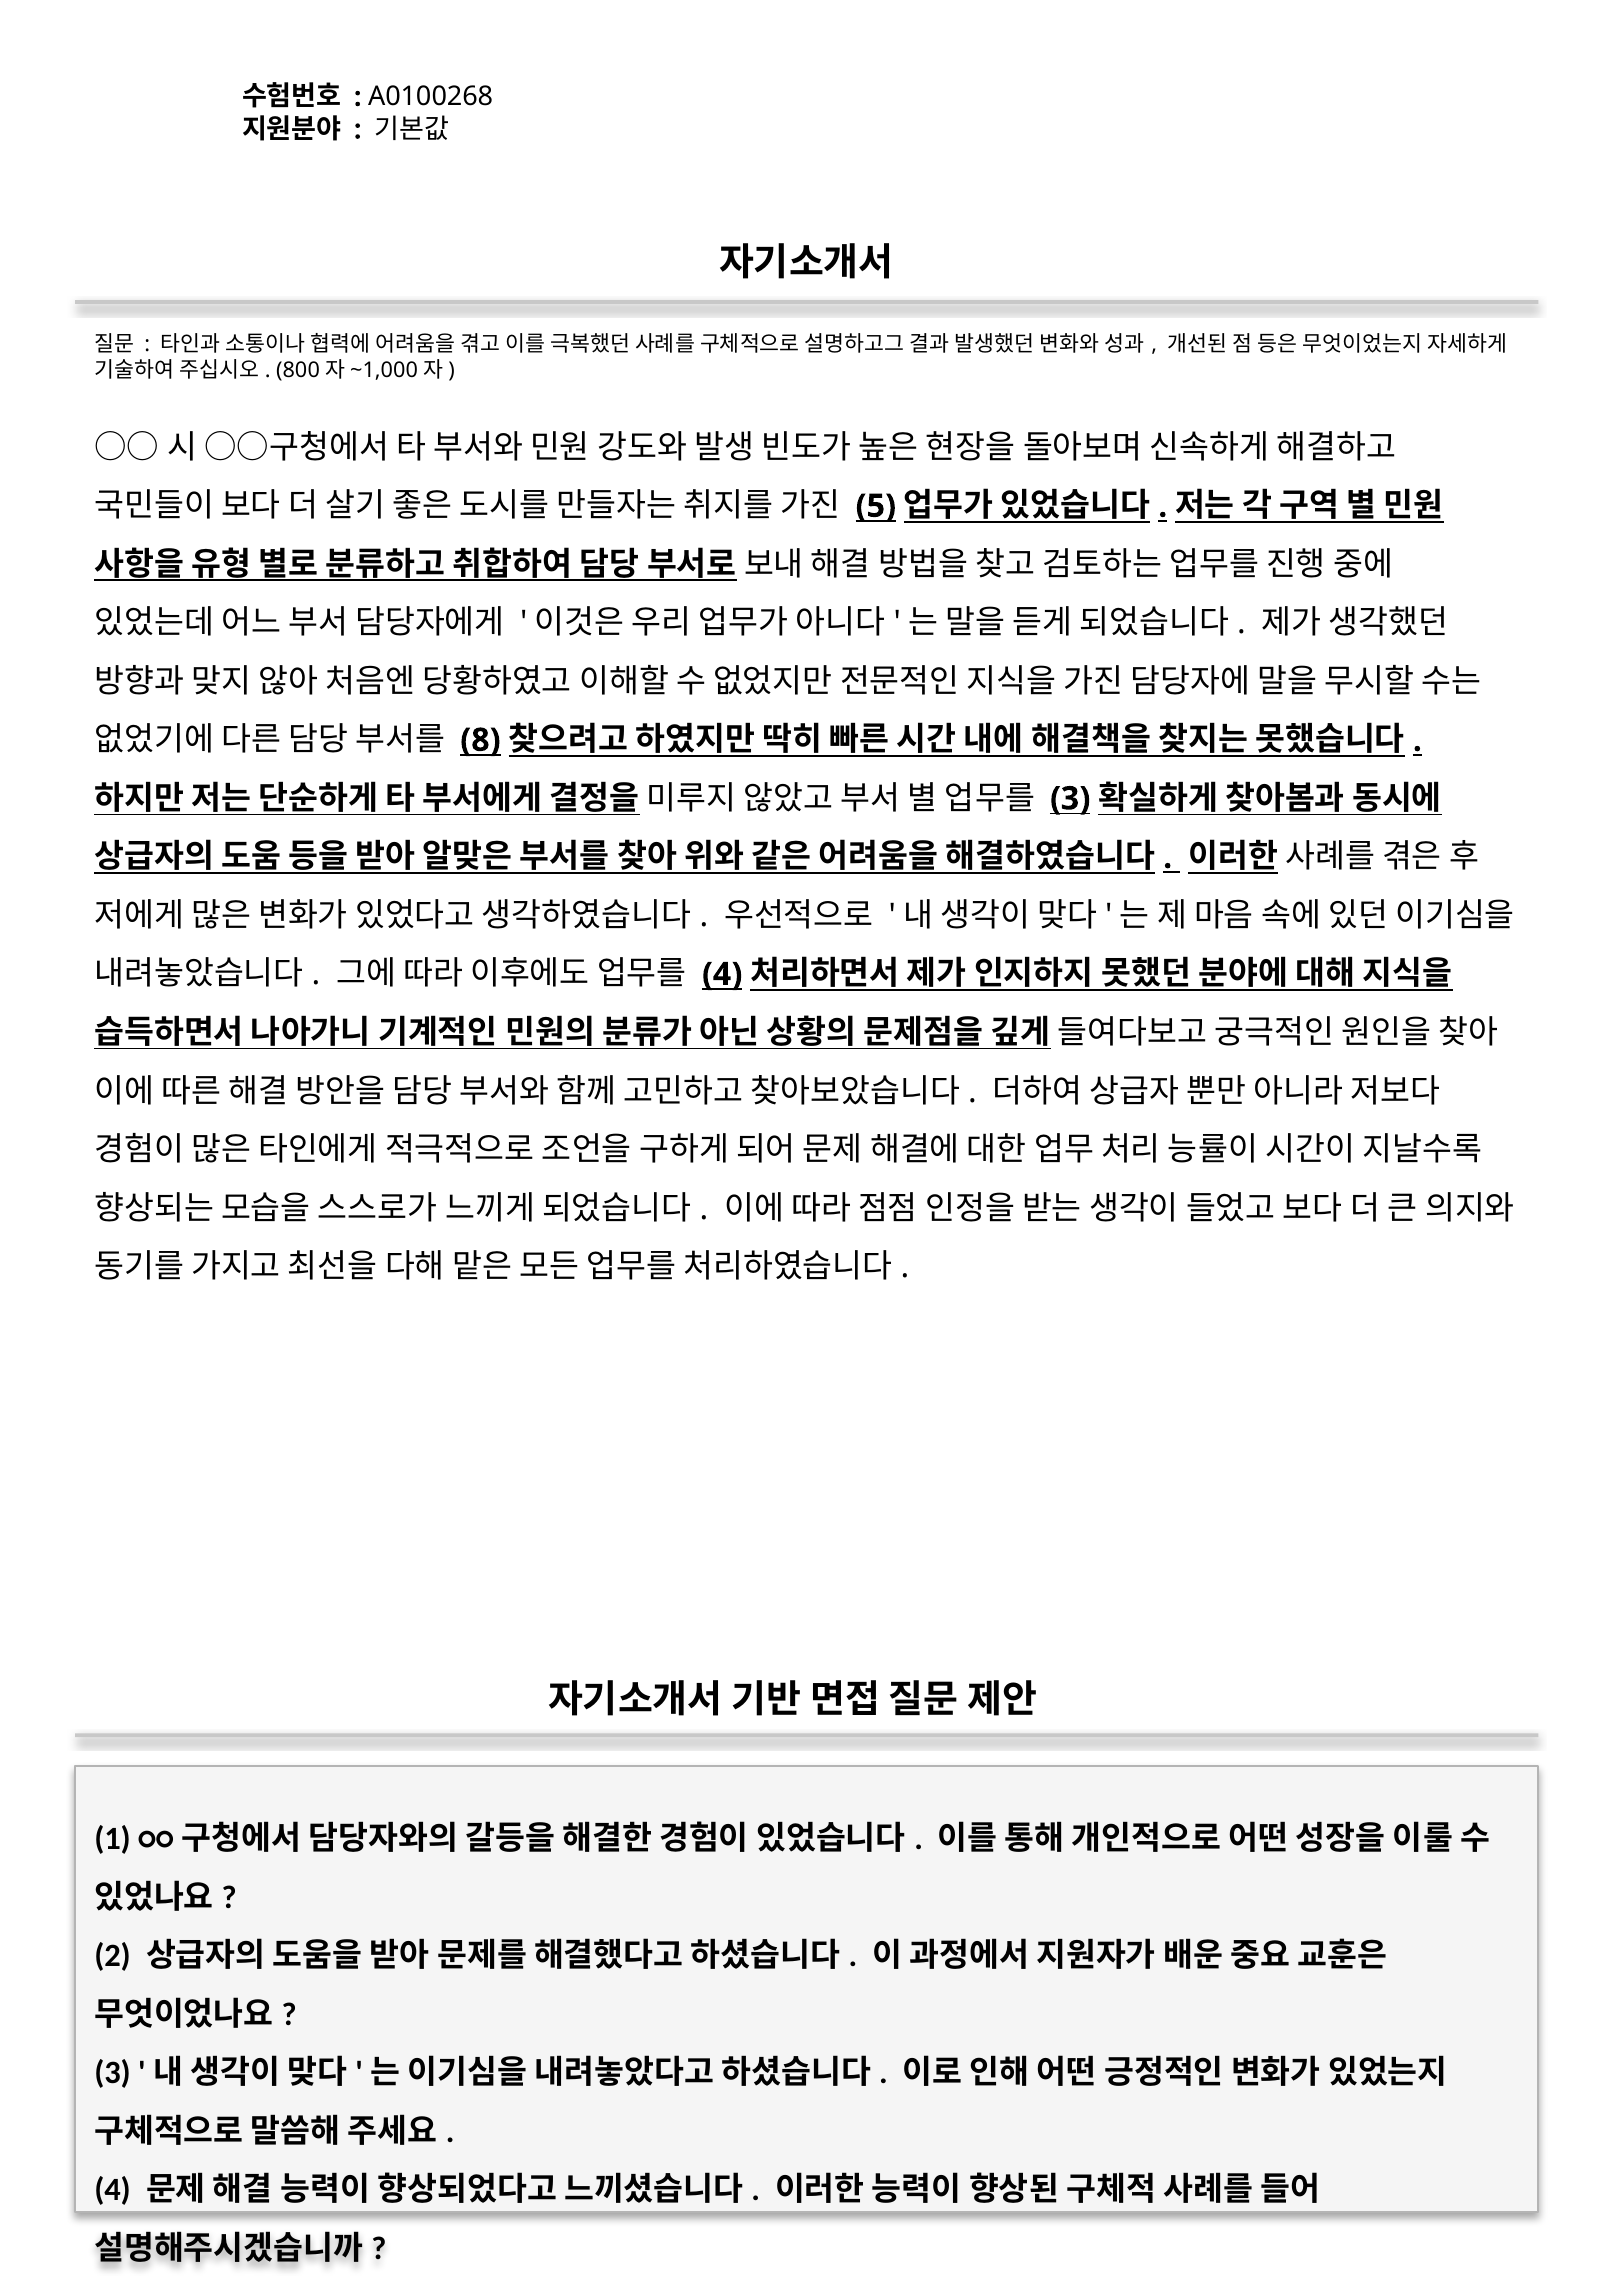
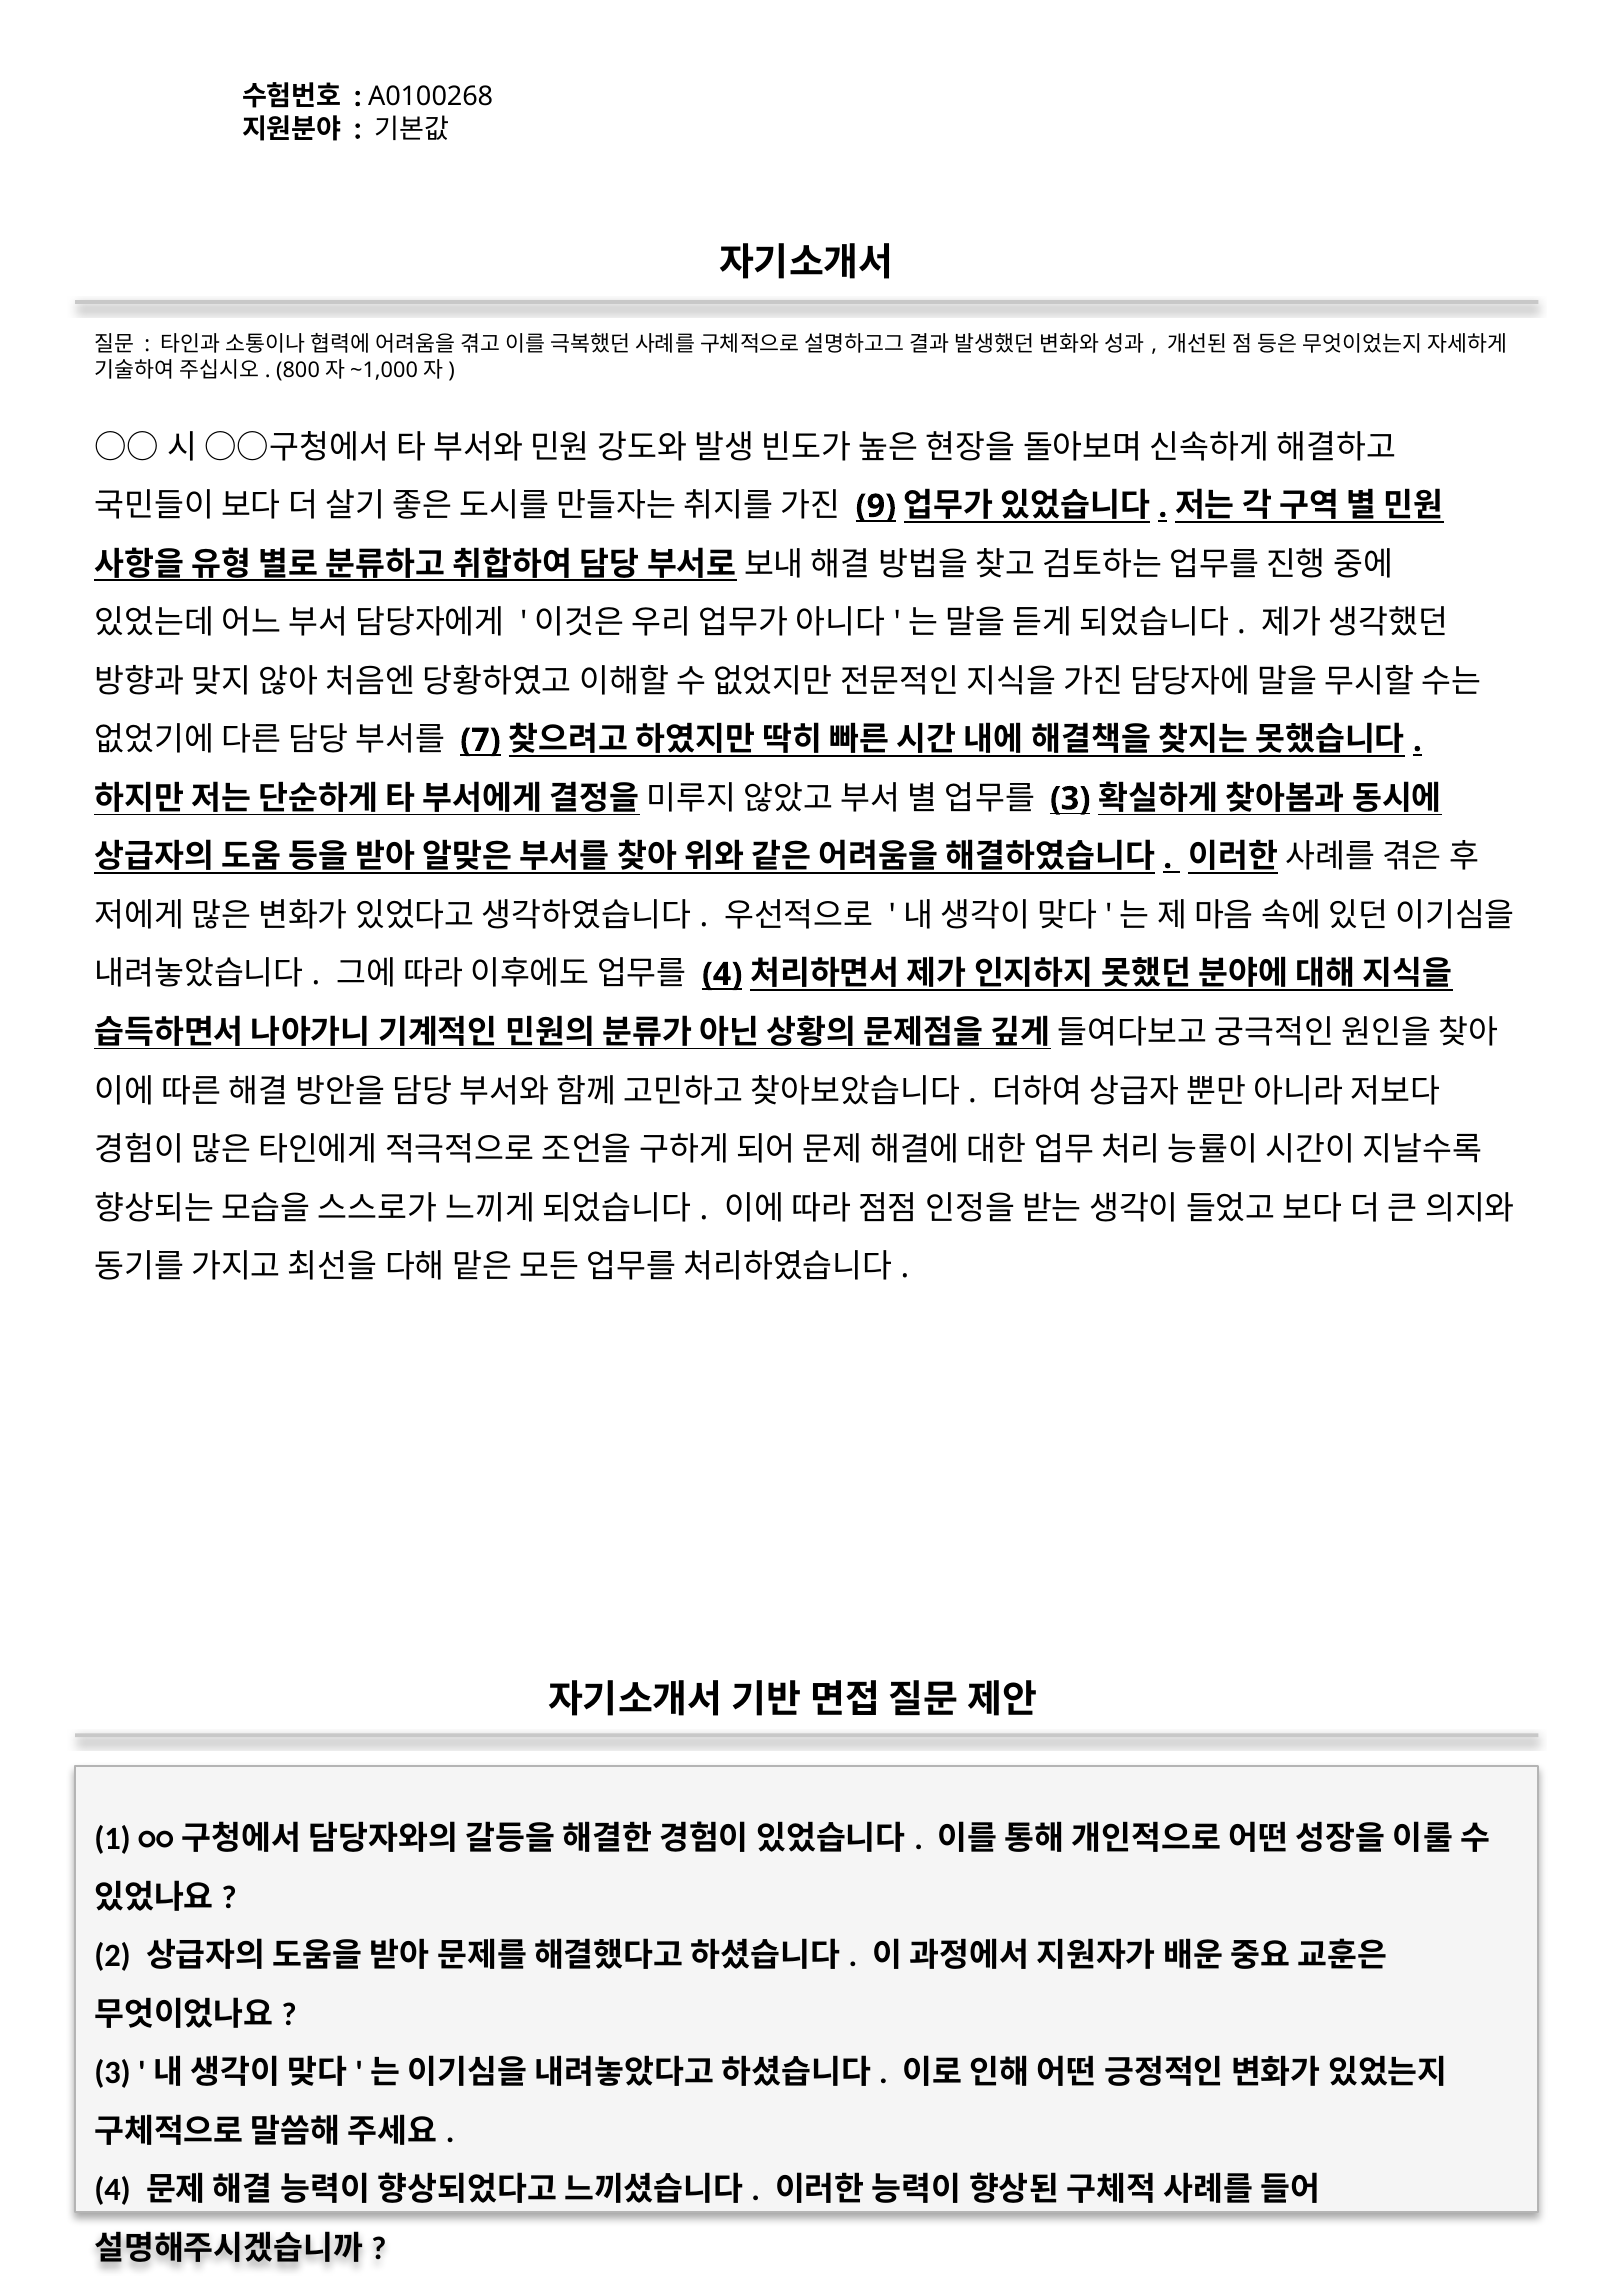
5: 5 -> 9 (876, 506)
8: 8 -> 7 (480, 740)
